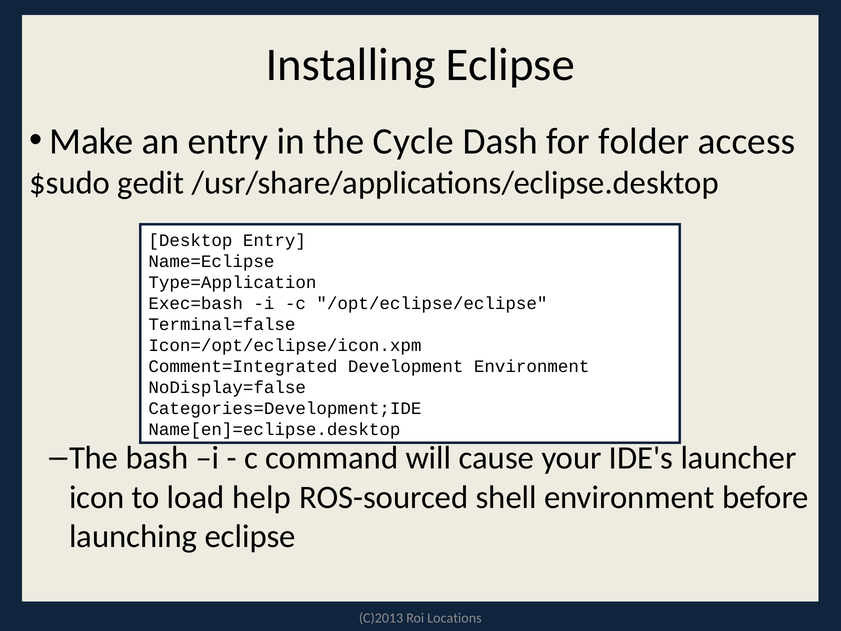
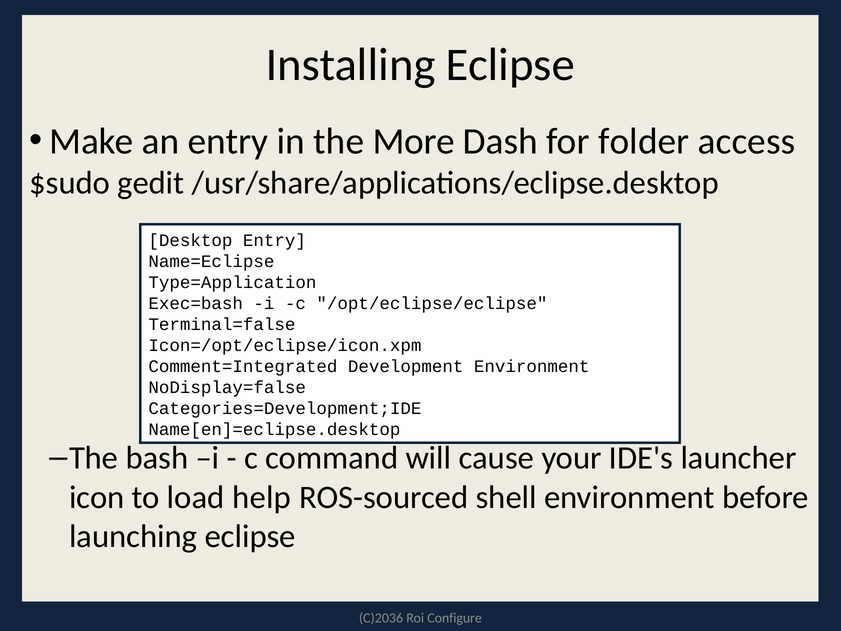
Cycle: Cycle -> More (414, 141)
C)2013: C)2013 -> C)2036 (381, 618)
Locations: Locations -> Configure (455, 618)
